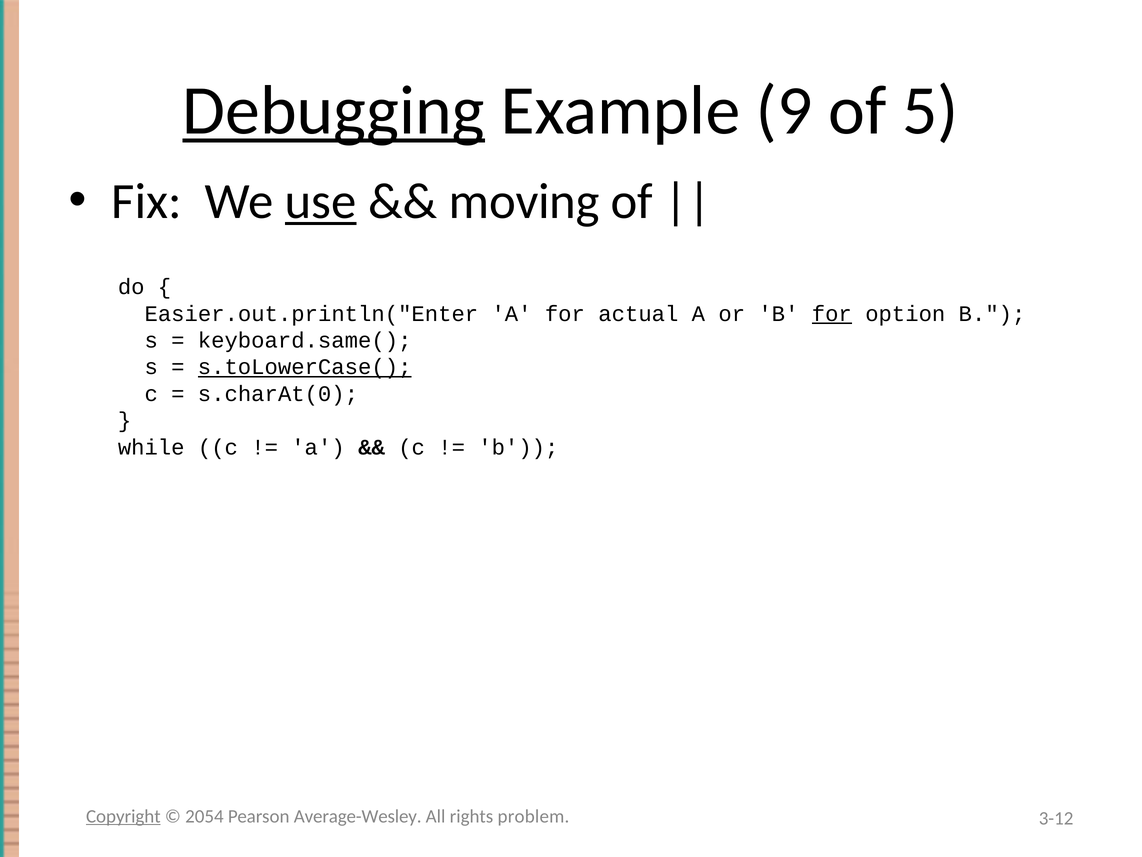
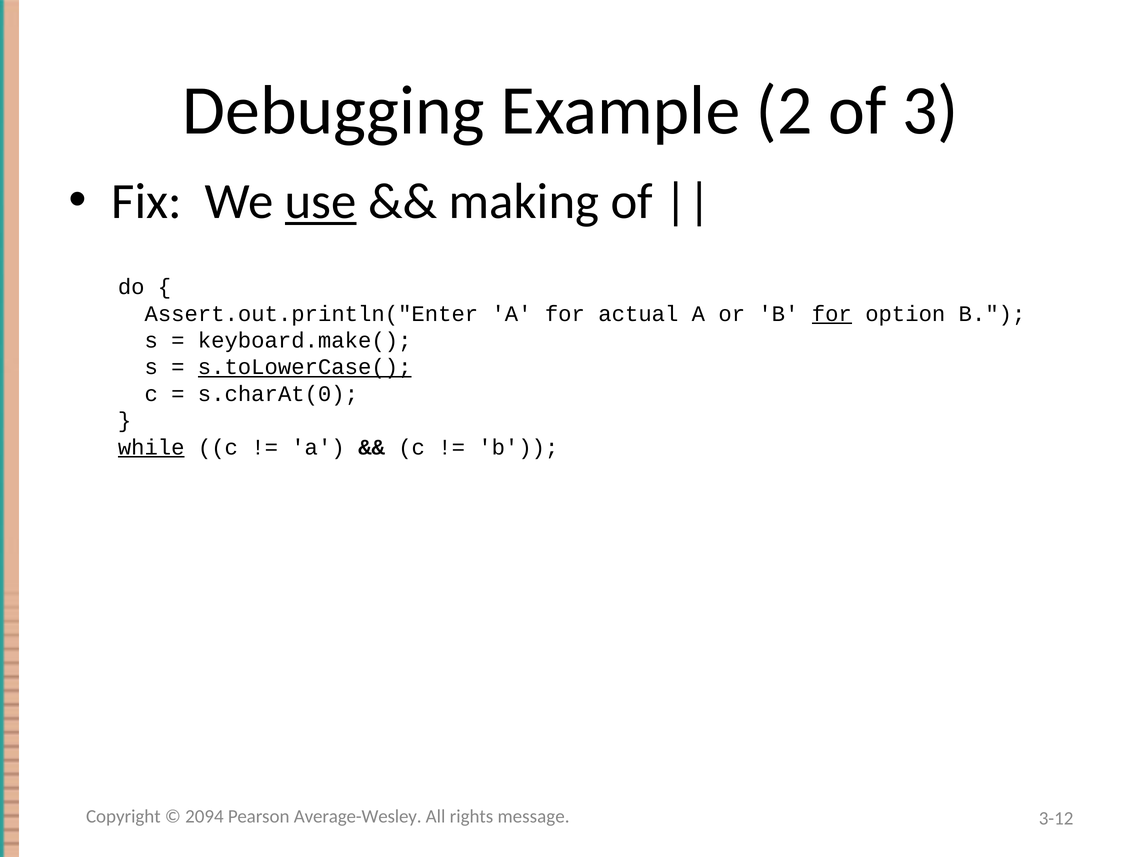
Debugging underline: present -> none (334, 111)
9: 9 -> 2 (784, 111)
5: 5 -> 3 (930, 111)
moving: moving -> making (524, 201)
Easier.out.println("Enter: Easier.out.println("Enter -> Assert.out.println("Enter (311, 314)
keyboard.same(: keyboard.same( -> keyboard.make( (305, 340)
while underline: none -> present (151, 447)
Copyright underline: present -> none (123, 816)
2054: 2054 -> 2094 (204, 816)
problem: problem -> message (534, 816)
